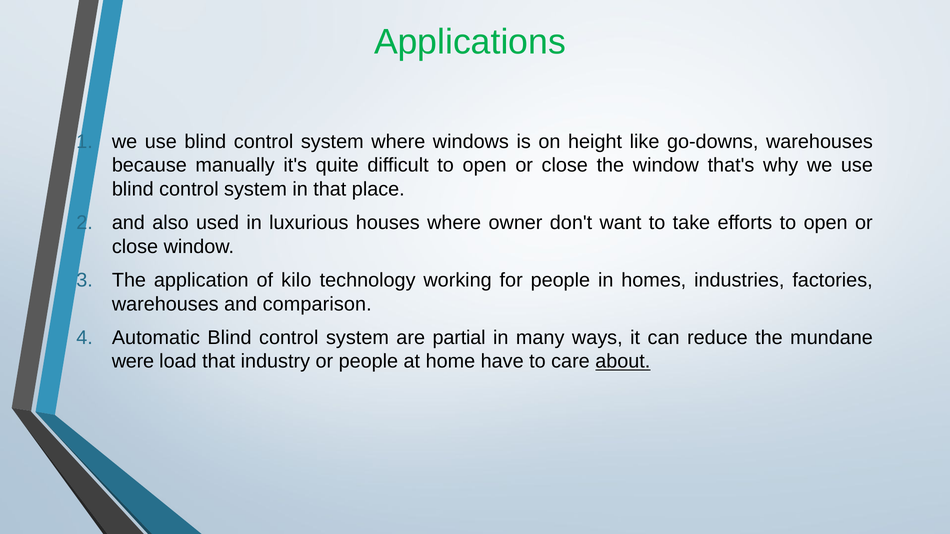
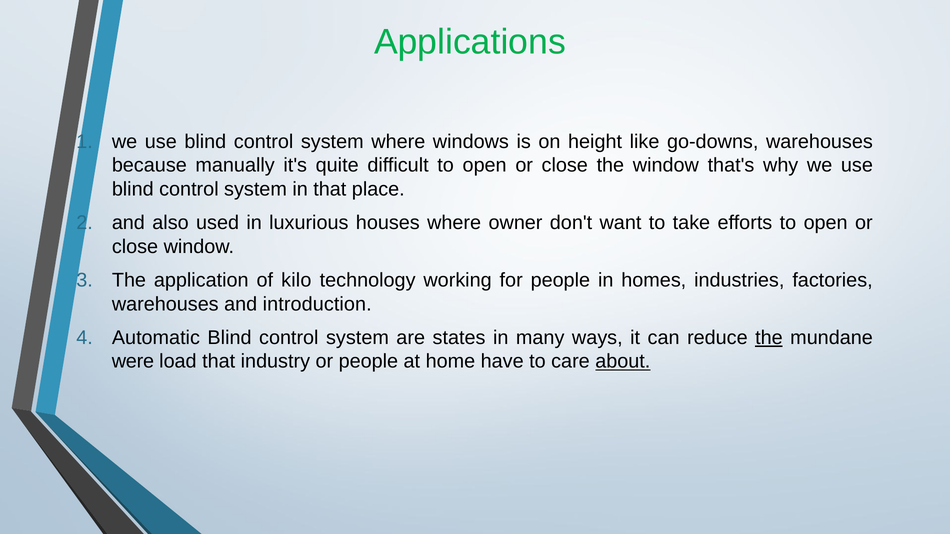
comparison: comparison -> introduction (317, 304)
partial: partial -> states (459, 338)
the underline: none -> present (769, 338)
